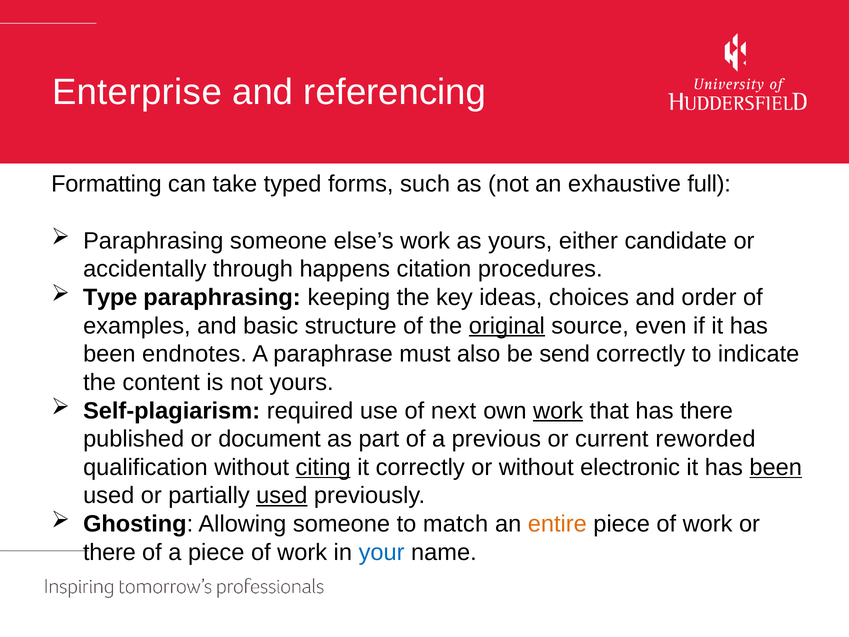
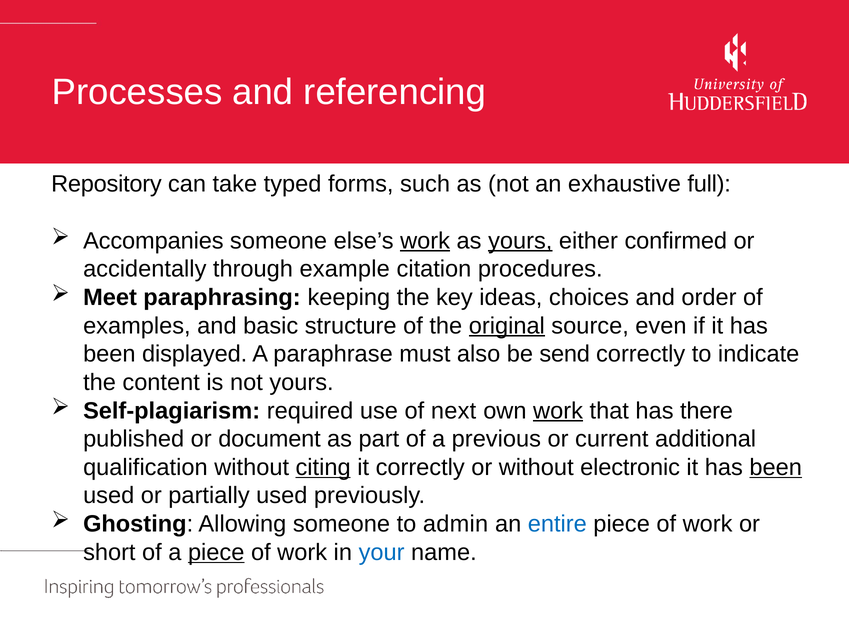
Enterprise: Enterprise -> Processes (137, 92)
Formatting: Formatting -> Repository (106, 184)
Paraphrasing: Paraphrasing -> Accompanies (153, 241)
work underline: none -> present (425, 241)
yours underline: none -> present (520, 241)
candidate: candidate -> confirmed (676, 241)
happens: happens -> example (345, 269)
Type: Type -> Meet (110, 297)
endnotes: endnotes -> displayed (195, 354)
reworded: reworded -> additional (706, 439)
used underline: present -> none (282, 495)
match: match -> admin (456, 524)
entire colour: orange -> blue (557, 524)
there: there -> short (109, 552)
piece underline: none -> present (216, 552)
